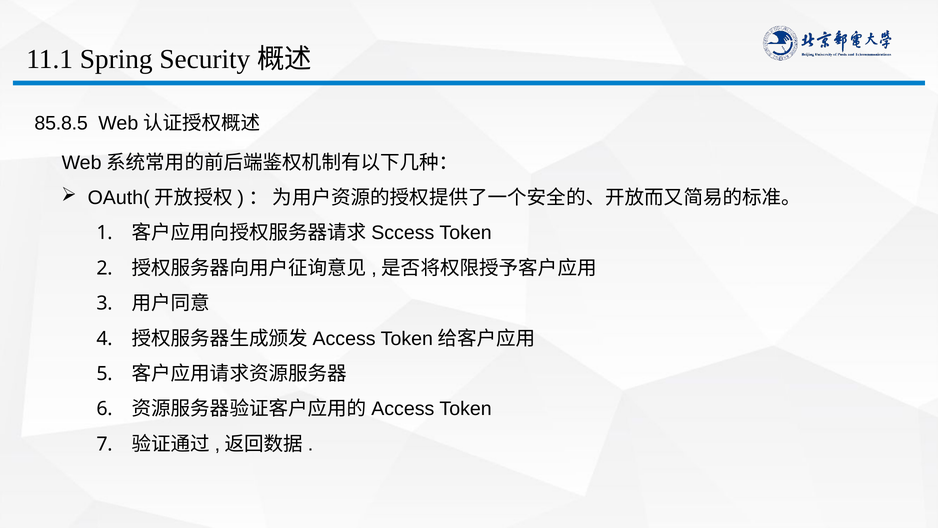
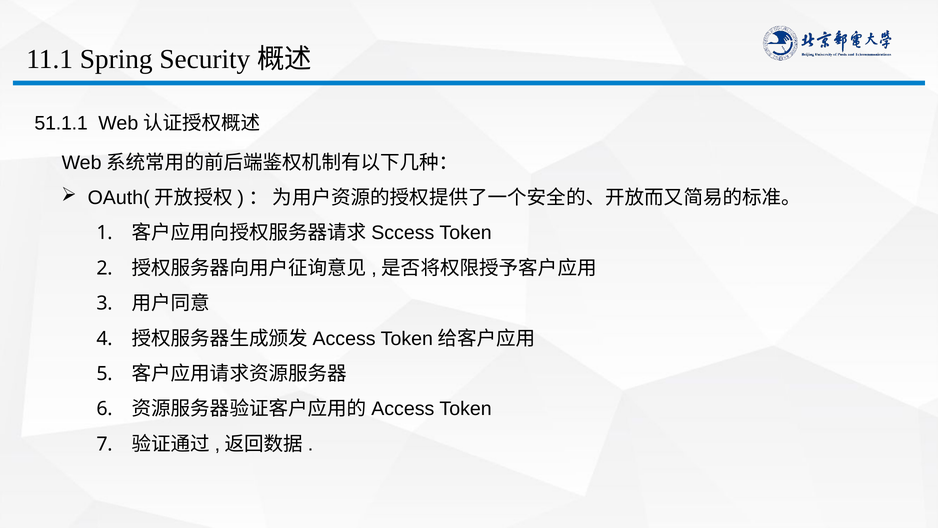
85.8.5: 85.8.5 -> 51.1.1 (61, 123)
